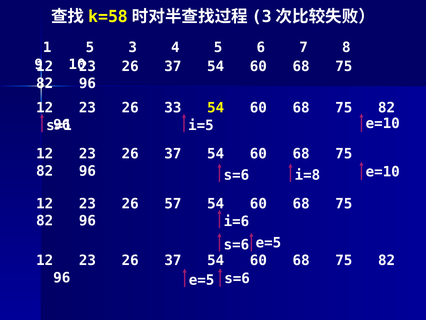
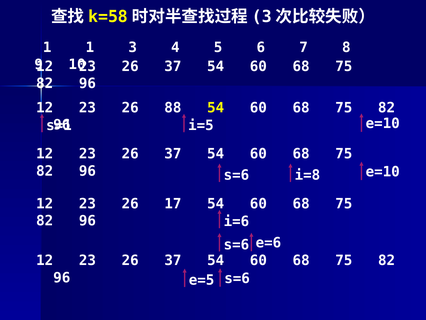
1 5: 5 -> 1 (90, 47)
33: 33 -> 88 (173, 108)
57: 57 -> 17 (173, 203)
e=5: e=5 -> e=6 (268, 242)
